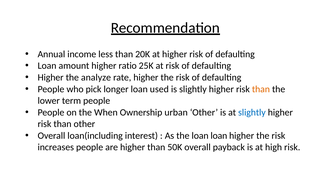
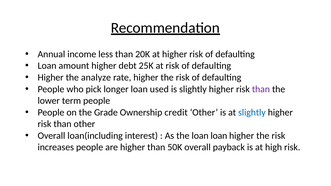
ratio: ratio -> debt (128, 66)
than colour: orange -> purple (261, 89)
When: When -> Grade (106, 113)
urban: urban -> credit (176, 113)
